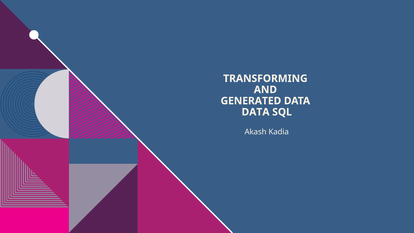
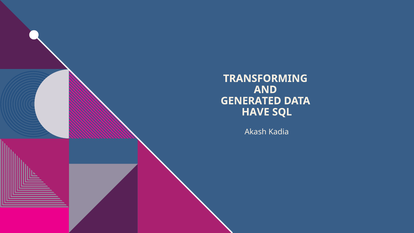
DATA: DATA -> HAVE (256, 112)
